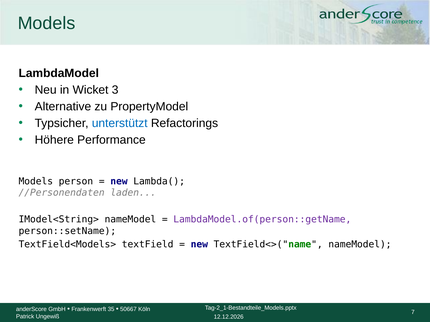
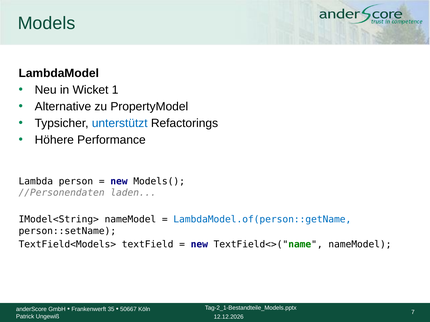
3: 3 -> 1 (115, 90)
Models: Models -> Lambda (36, 182)
Lambda(: Lambda( -> Models( (159, 182)
LambdaModel.of(person::getName colour: purple -> blue (262, 220)
